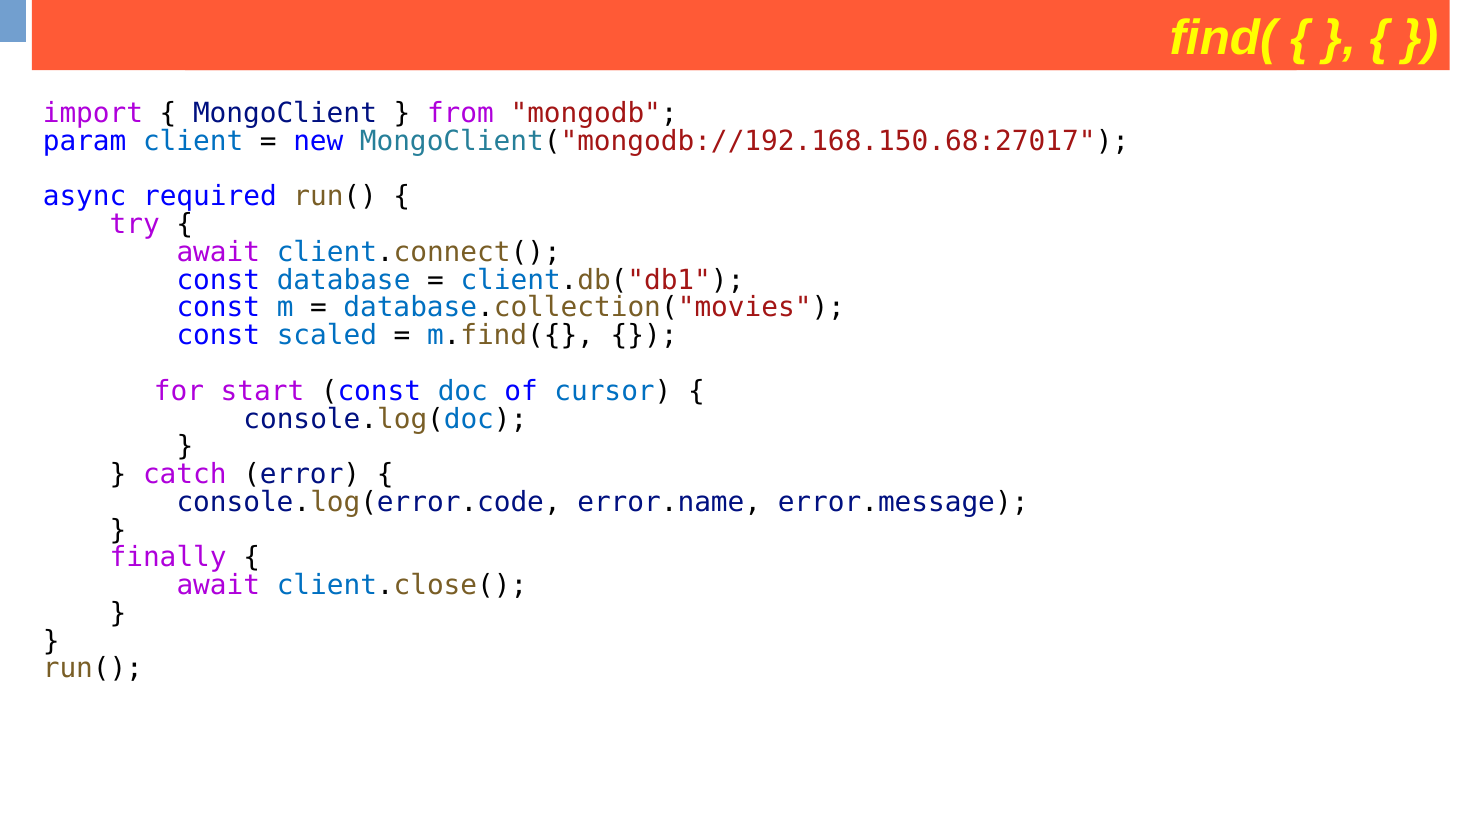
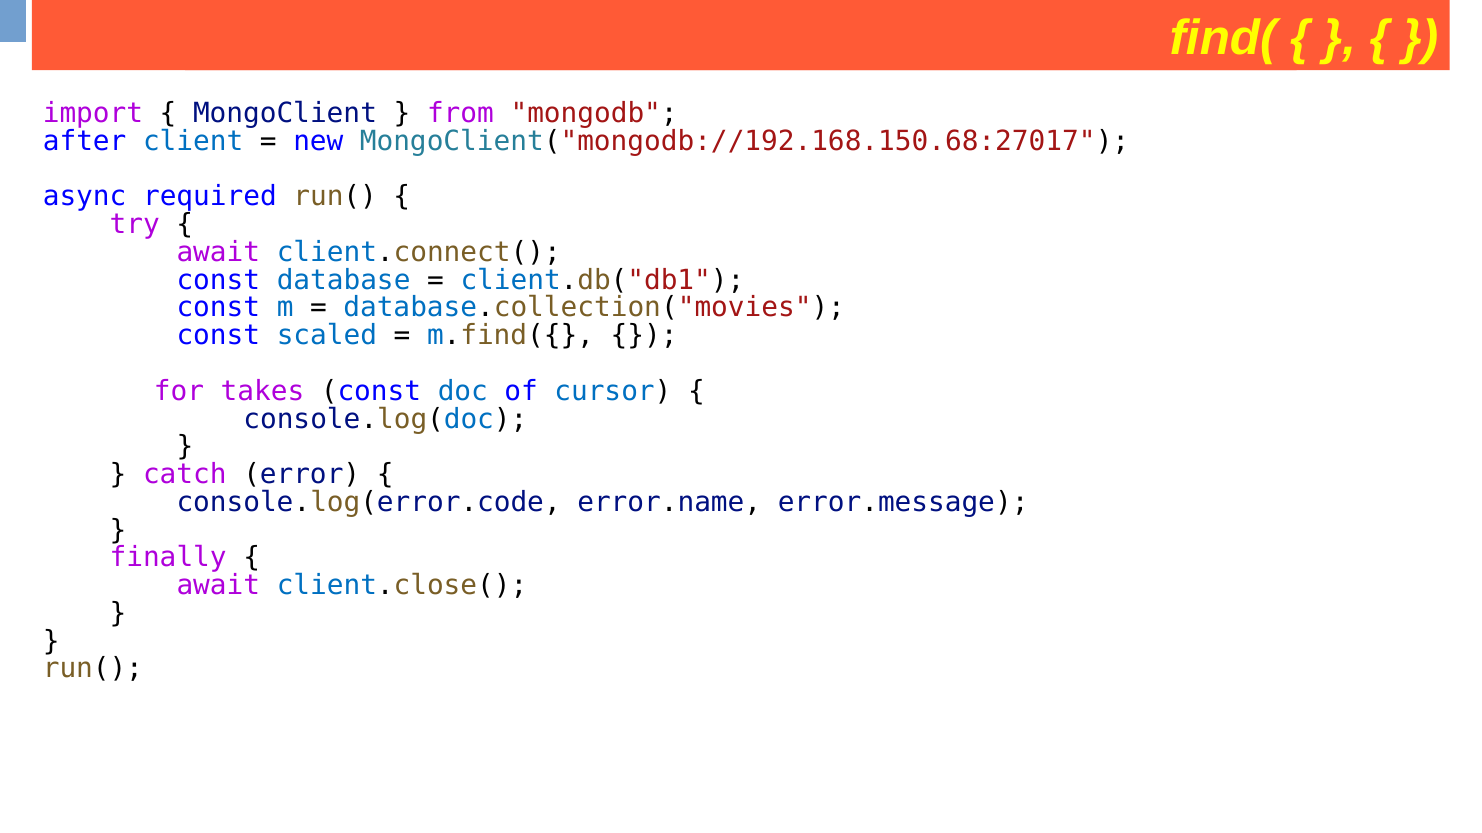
param: param -> after (85, 141)
start: start -> takes (262, 391)
